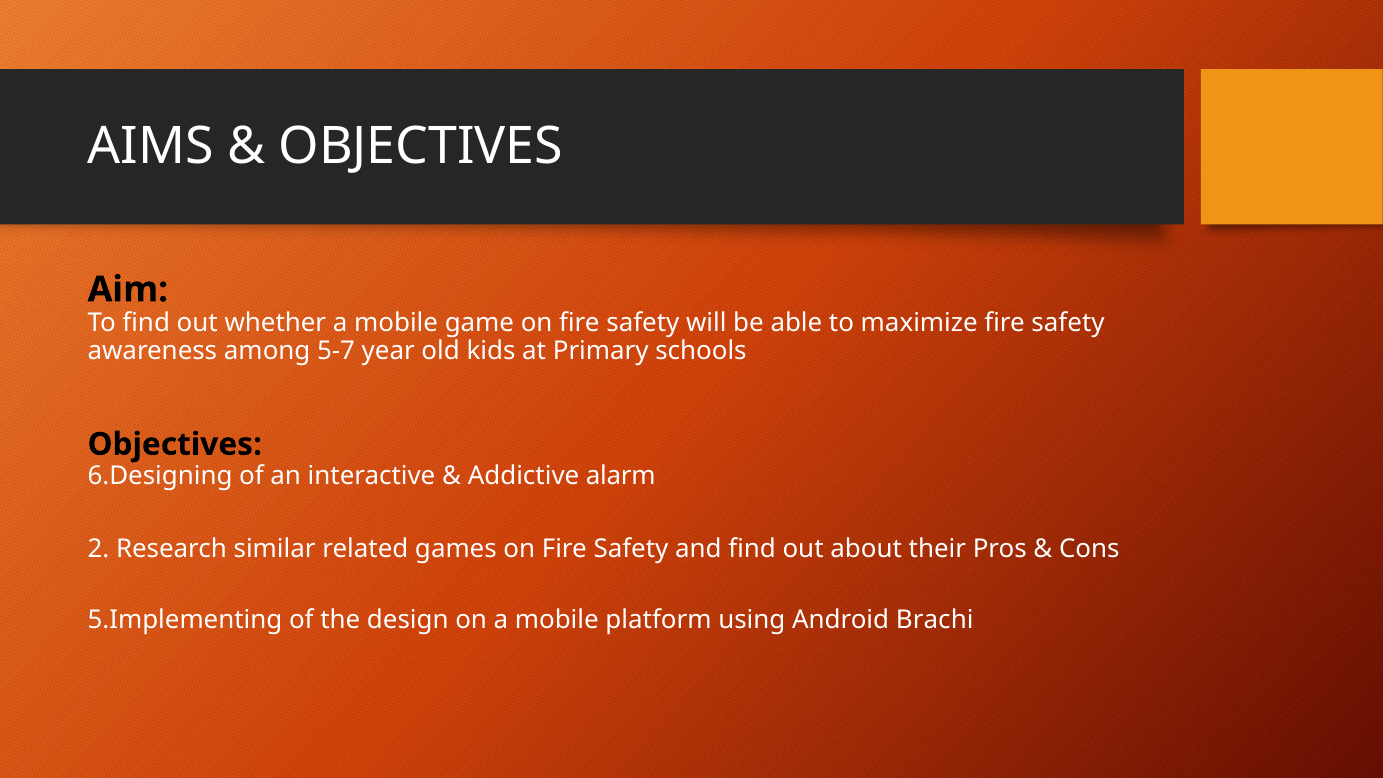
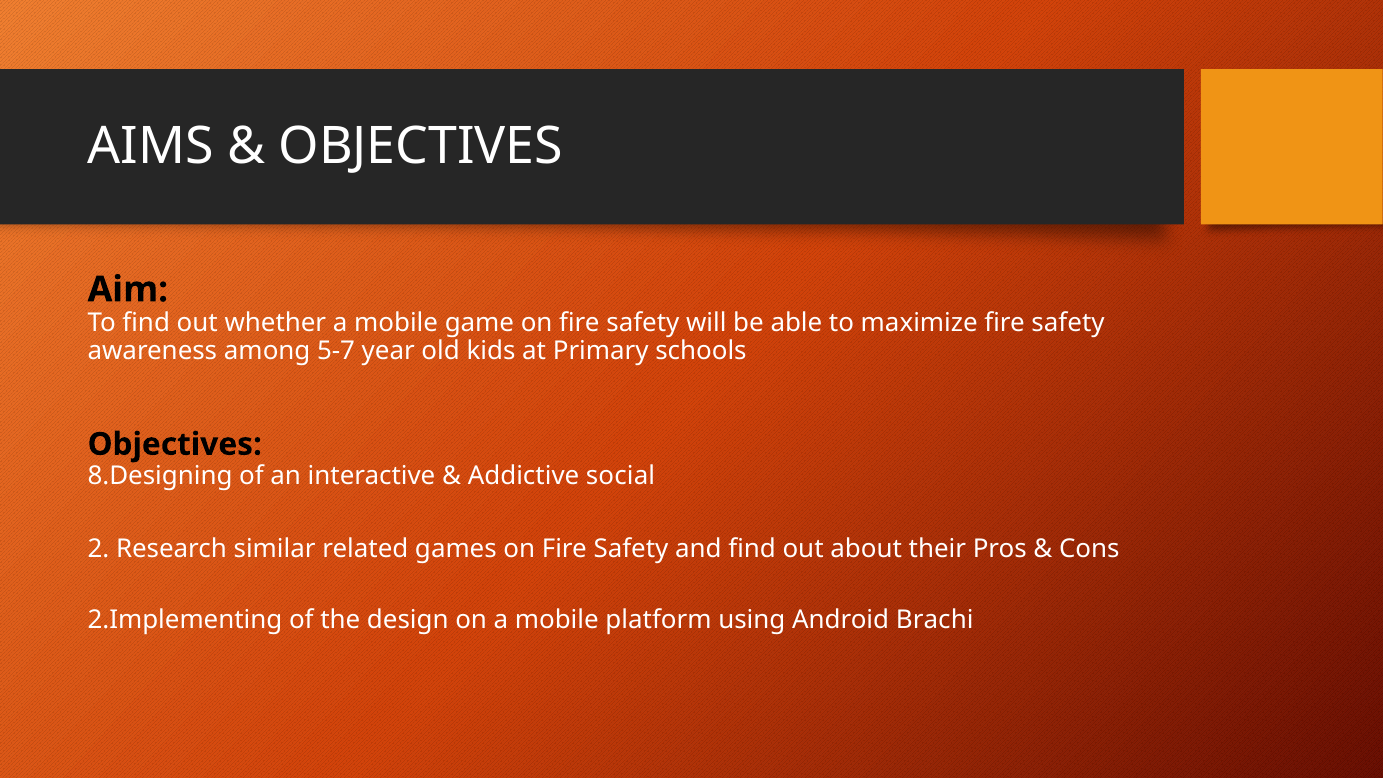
6.Designing: 6.Designing -> 8.Designing (160, 475)
alarm: alarm -> social (621, 475)
5.Implementing: 5.Implementing -> 2.Implementing (185, 619)
